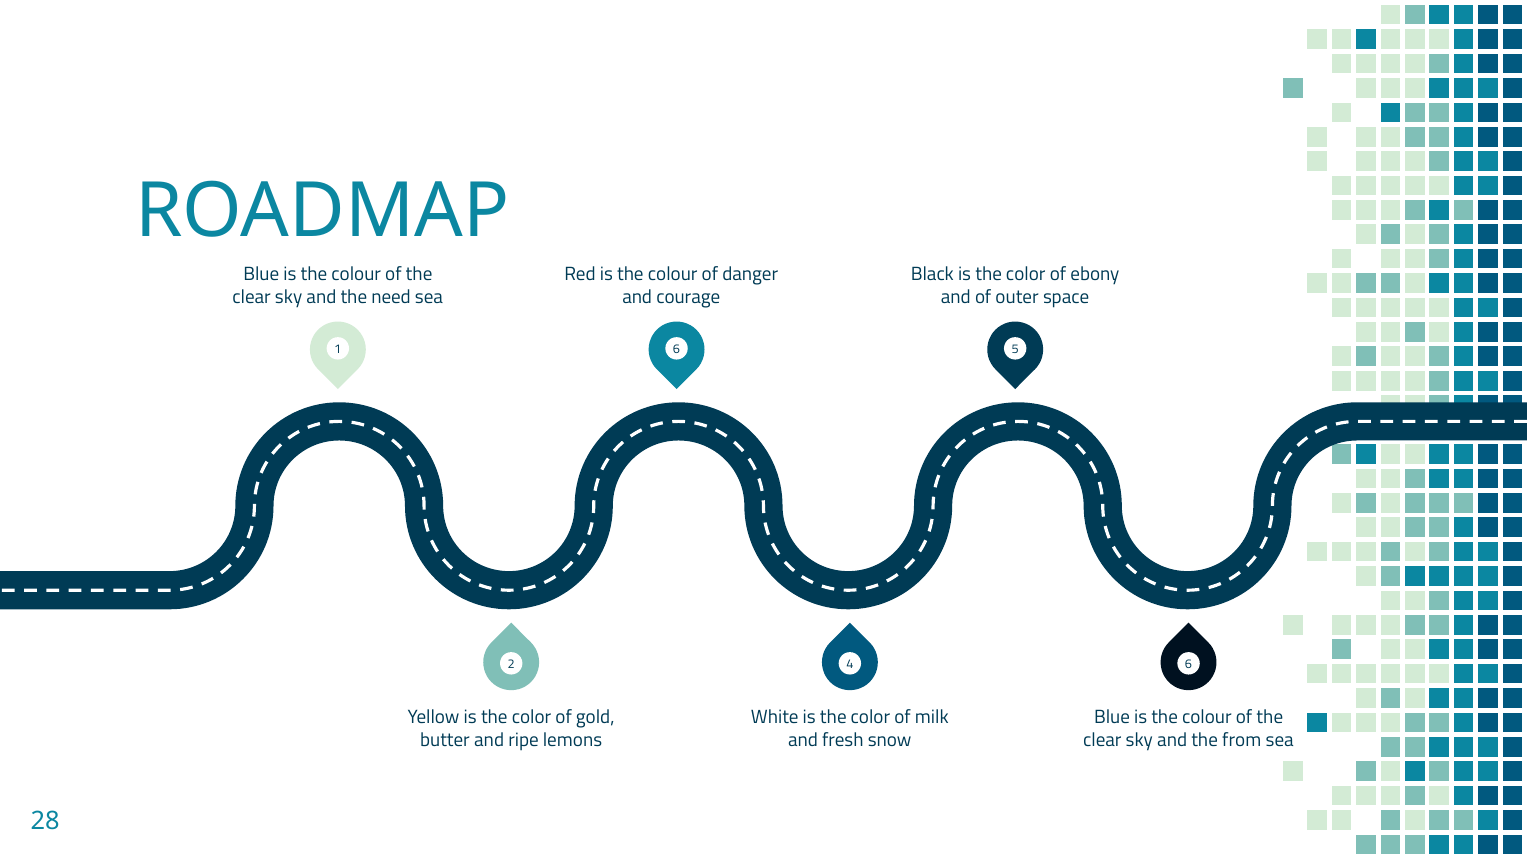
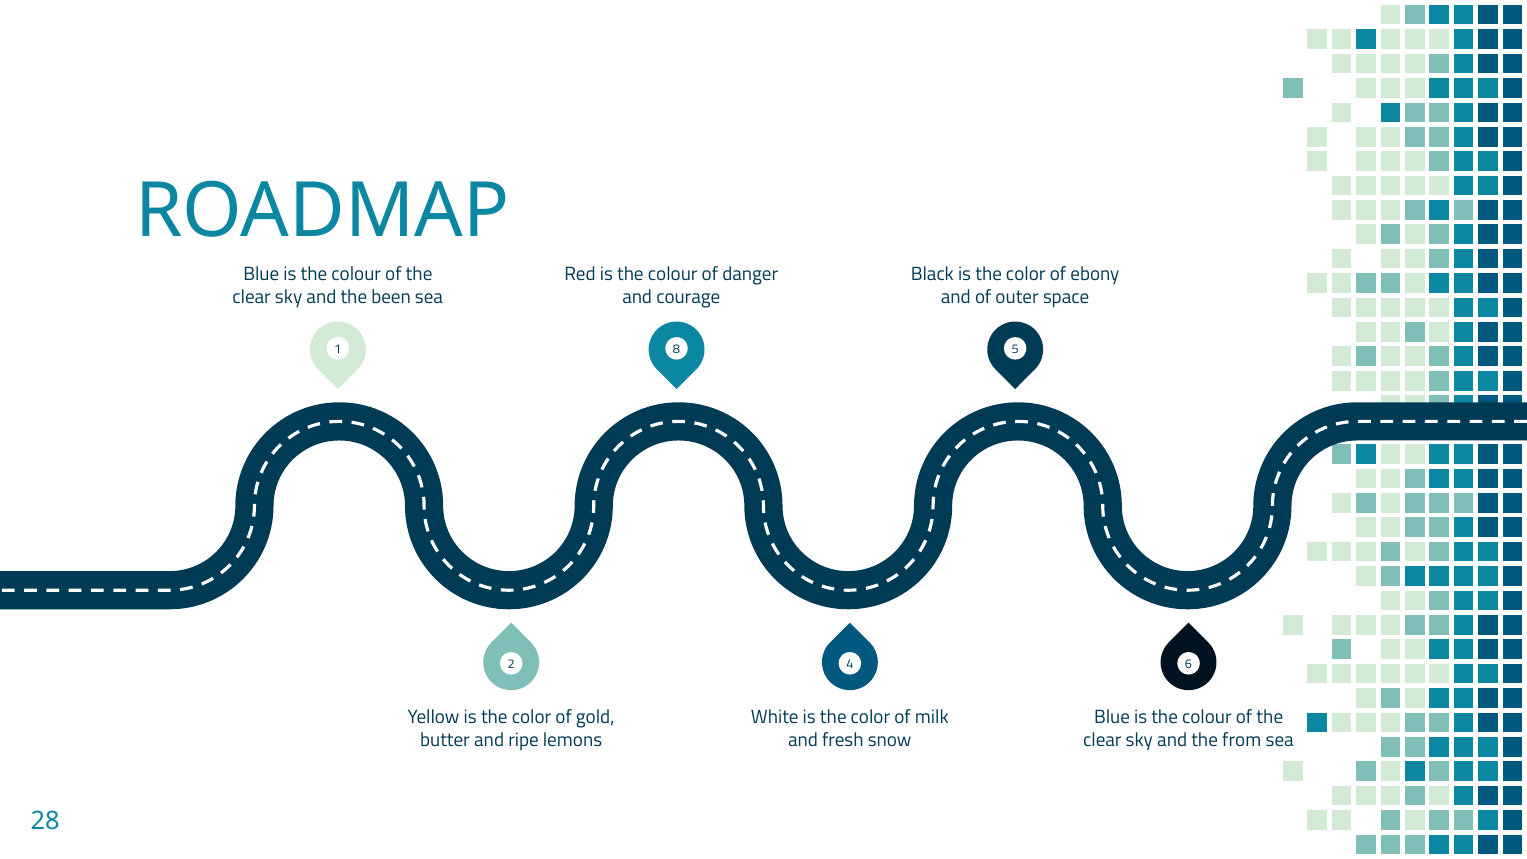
need: need -> been (391, 297)
1 6: 6 -> 8 (676, 349)
